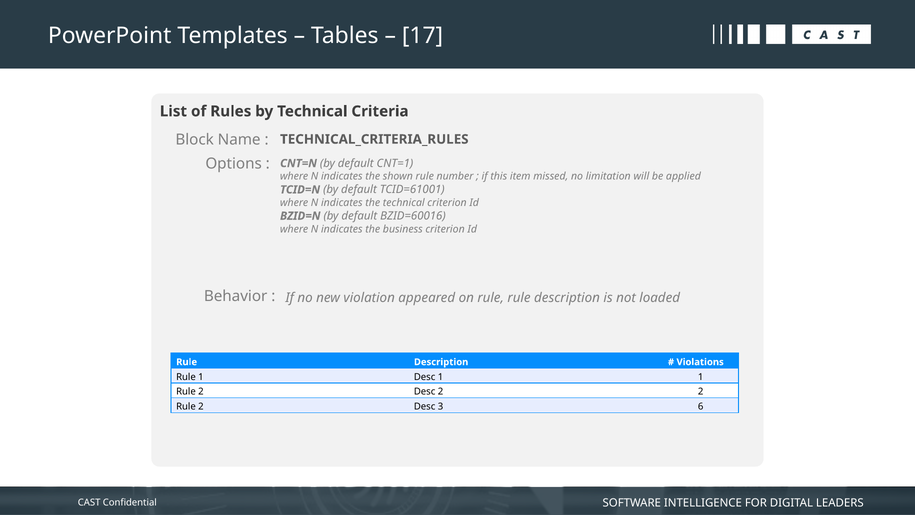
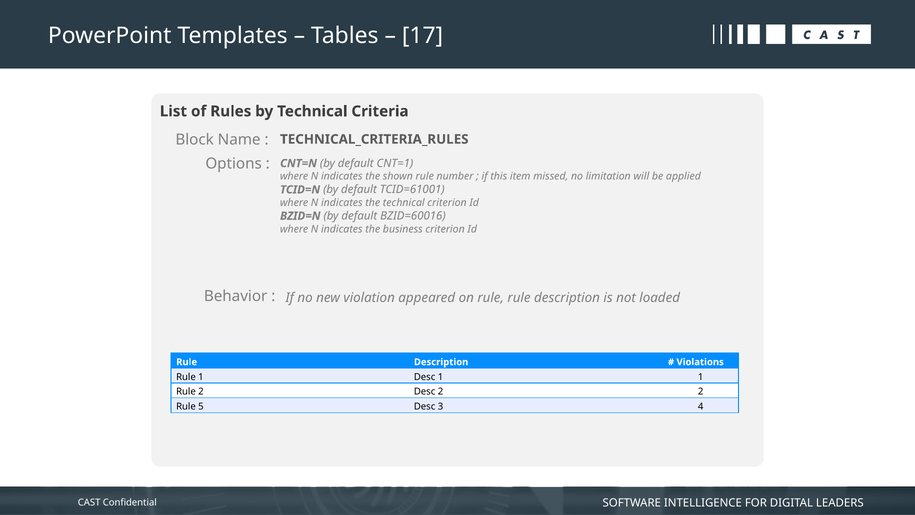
2: 2 -> 5 (201, 406)
6: 6 -> 4 (701, 406)
